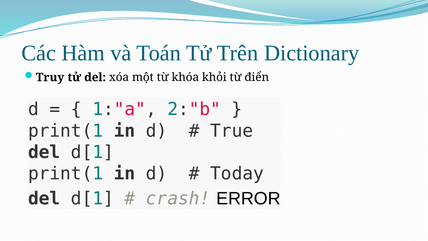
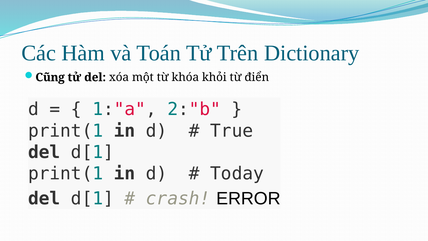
Truy: Truy -> Cũng (50, 77)
